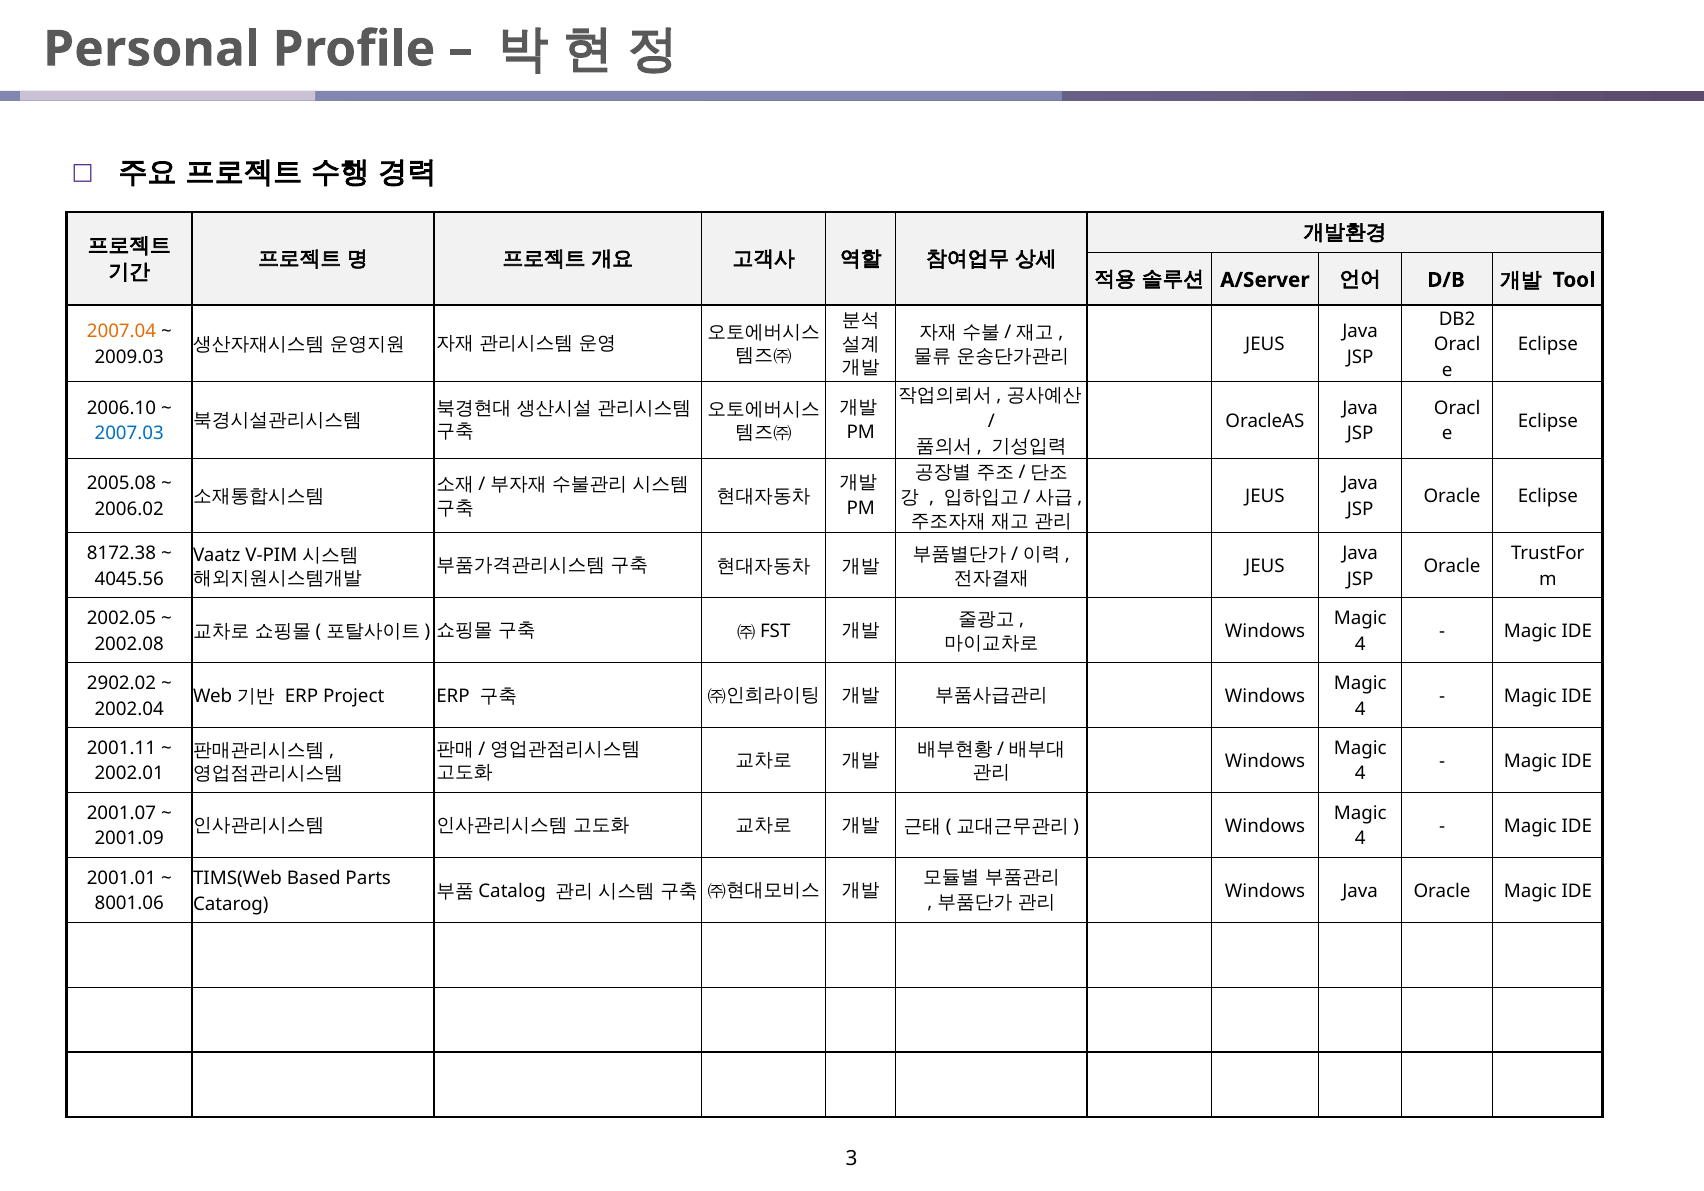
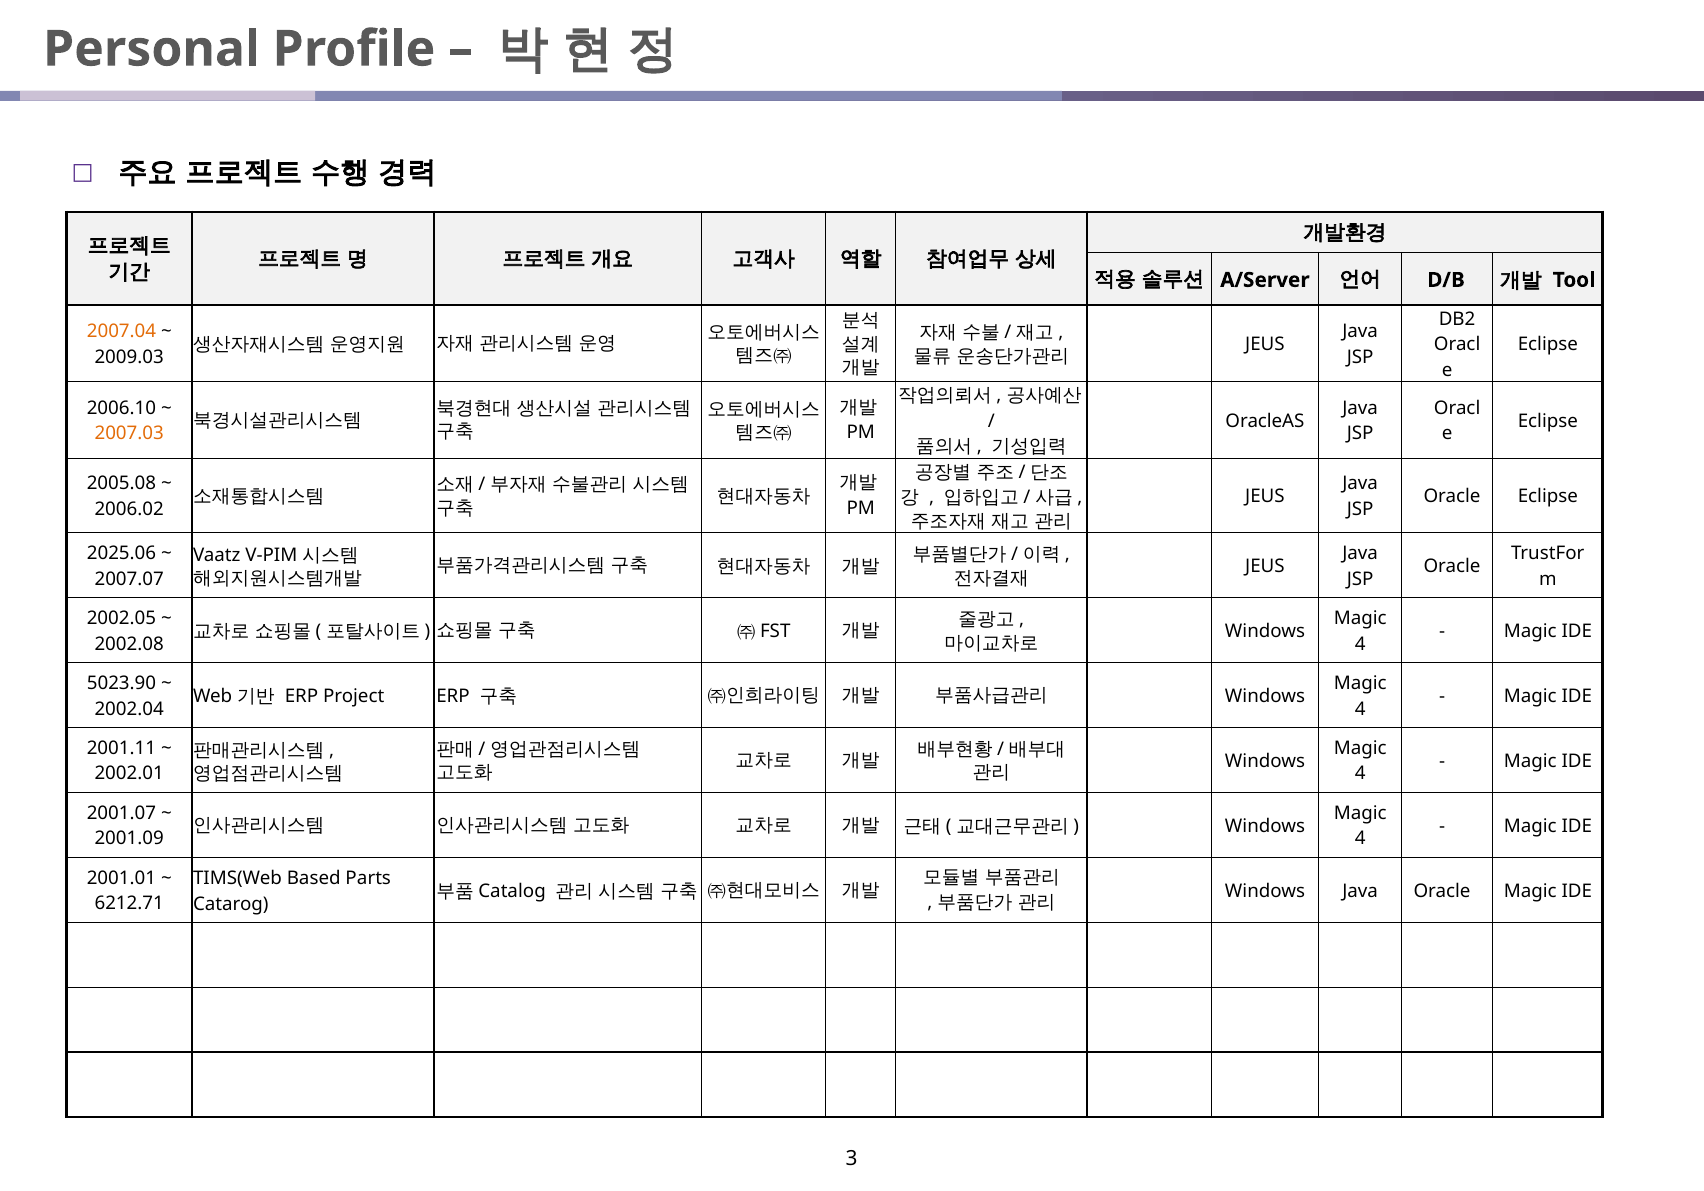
2007.03 colour: blue -> orange (129, 434)
8172.38: 8172.38 -> 2025.06 (121, 553)
4045.56: 4045.56 -> 2007.07 (129, 579)
2902.02: 2902.02 -> 5023.90 (121, 683)
8001.06: 8001.06 -> 6212.71 (129, 903)
